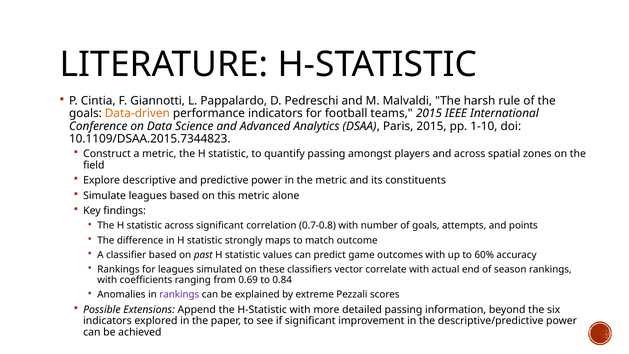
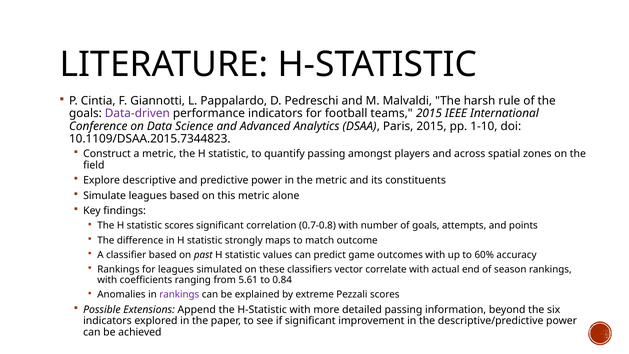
Data-driven colour: orange -> purple (137, 114)
statistic across: across -> scores (179, 226)
0.69: 0.69 -> 5.61 (248, 280)
